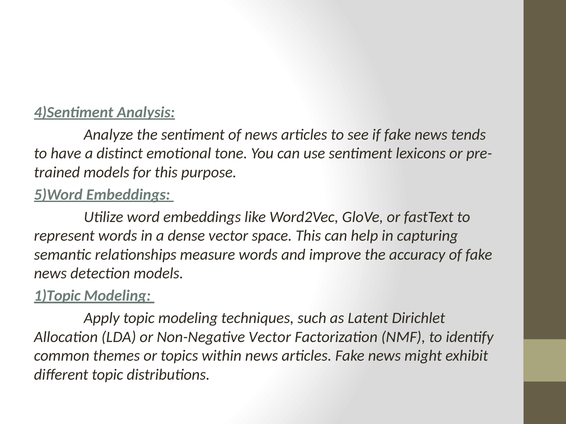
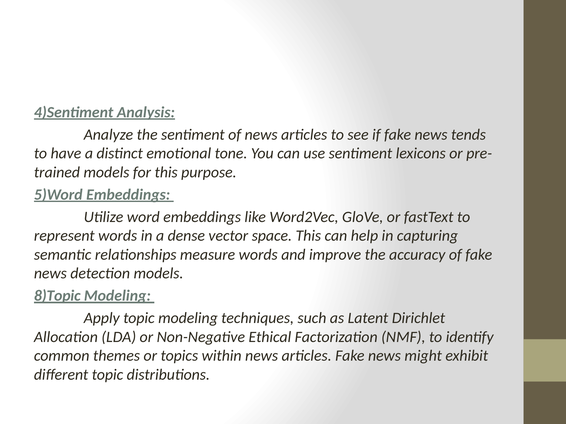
1)Topic: 1)Topic -> 8)Topic (57, 296)
Non-Negative Vector: Vector -> Ethical (270, 337)
